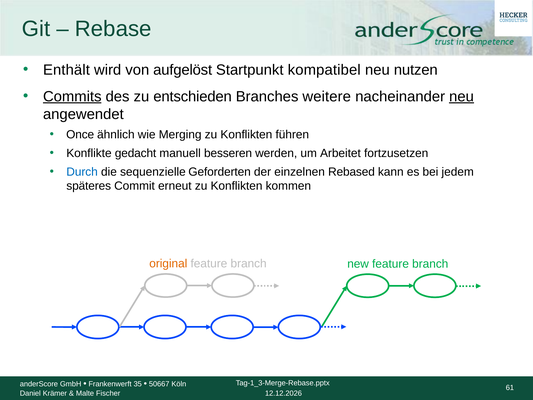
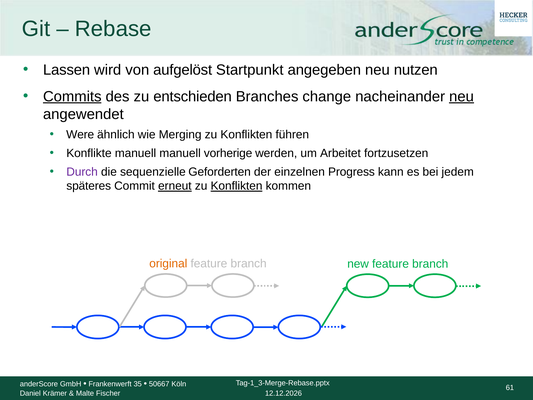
Enthält: Enthält -> Lassen (67, 70)
kompatibel: kompatibel -> angegeben (324, 70)
weitere: weitere -> change (327, 96)
Once: Once -> Were (80, 134)
Konflikte gedacht: gedacht -> manuell (136, 153)
besseren: besseren -> vorherige (228, 153)
Durch colour: blue -> purple (82, 172)
Rebased: Rebased -> Progress (351, 172)
erneut underline: none -> present (175, 186)
Konflikten underline: none -> present (237, 186)
